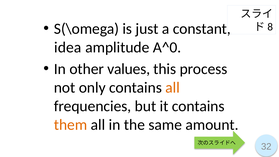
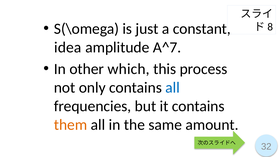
A^0: A^0 -> A^7 (167, 47)
values: values -> which (129, 69)
all colour: orange -> blue (173, 88)
